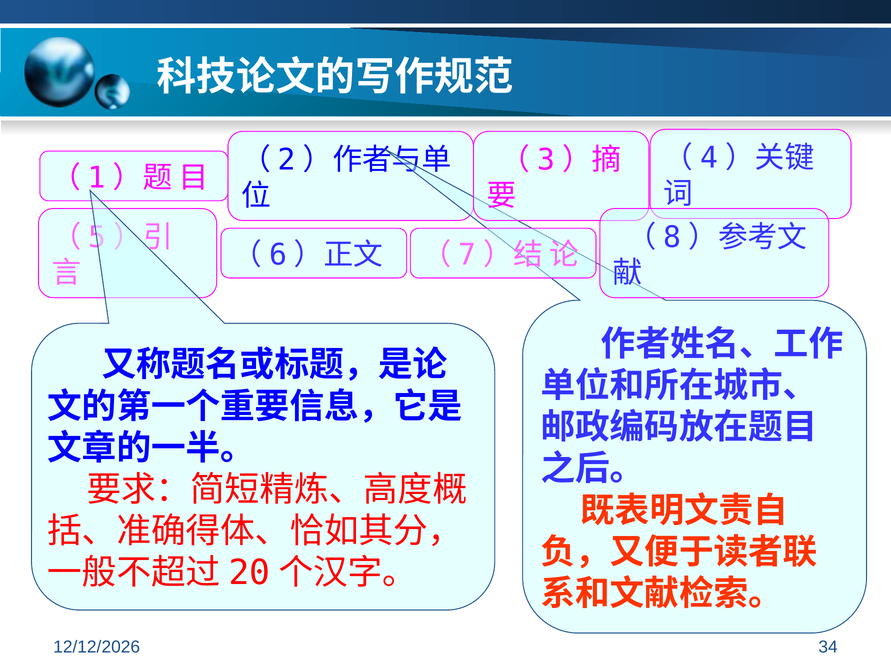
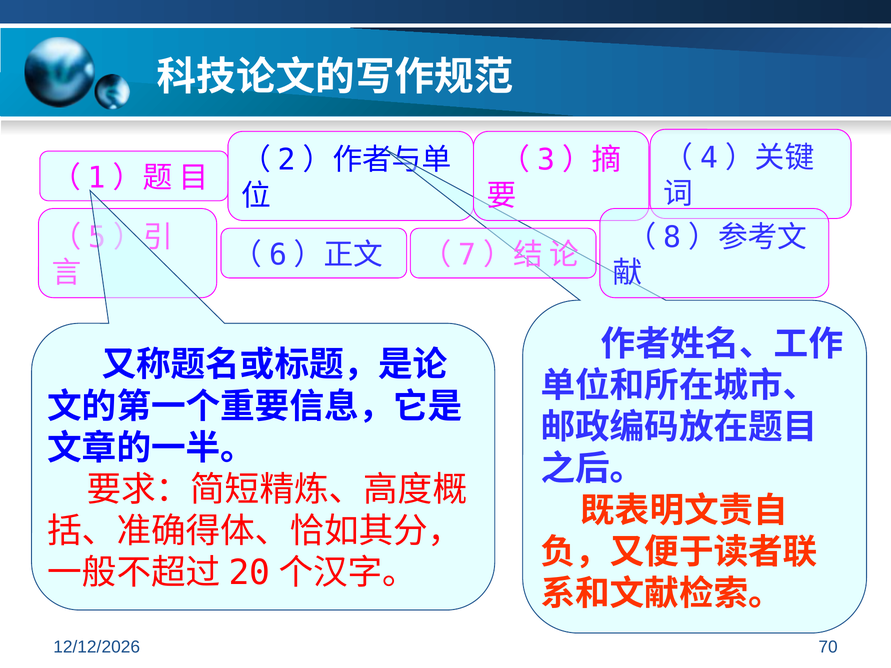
34: 34 -> 70 (828, 647)
